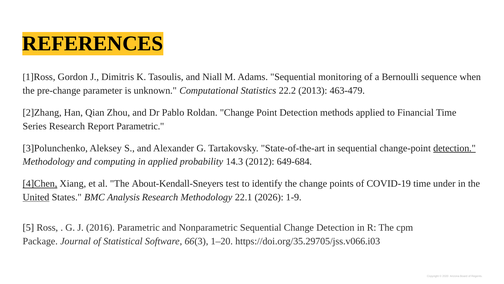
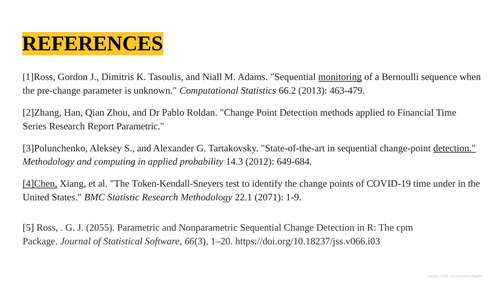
monitoring underline: none -> present (340, 77)
22.2: 22.2 -> 66.2 (287, 90)
About-Kendall-Sneyers: About-Kendall-Sneyers -> Token-Kendall-Sneyers (178, 183)
United underline: present -> none (36, 197)
Analysis: Analysis -> Statistic (123, 197)
2026: 2026 -> 2071 (269, 197)
2016: 2016 -> 2055 (100, 227)
https://doi.org/35.29705/jss.v066.i03: https://doi.org/35.29705/jss.v066.i03 -> https://doi.org/10.18237/jss.v066.i03 (308, 241)
